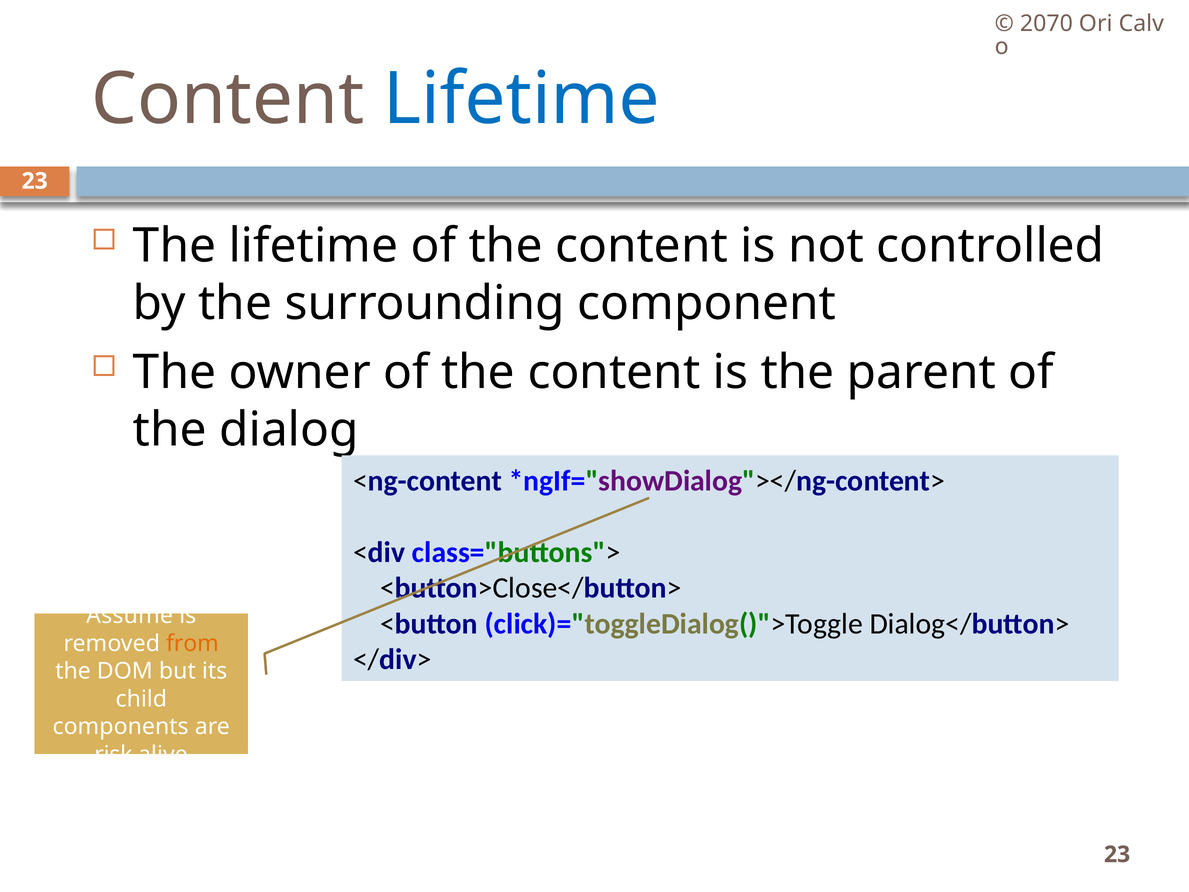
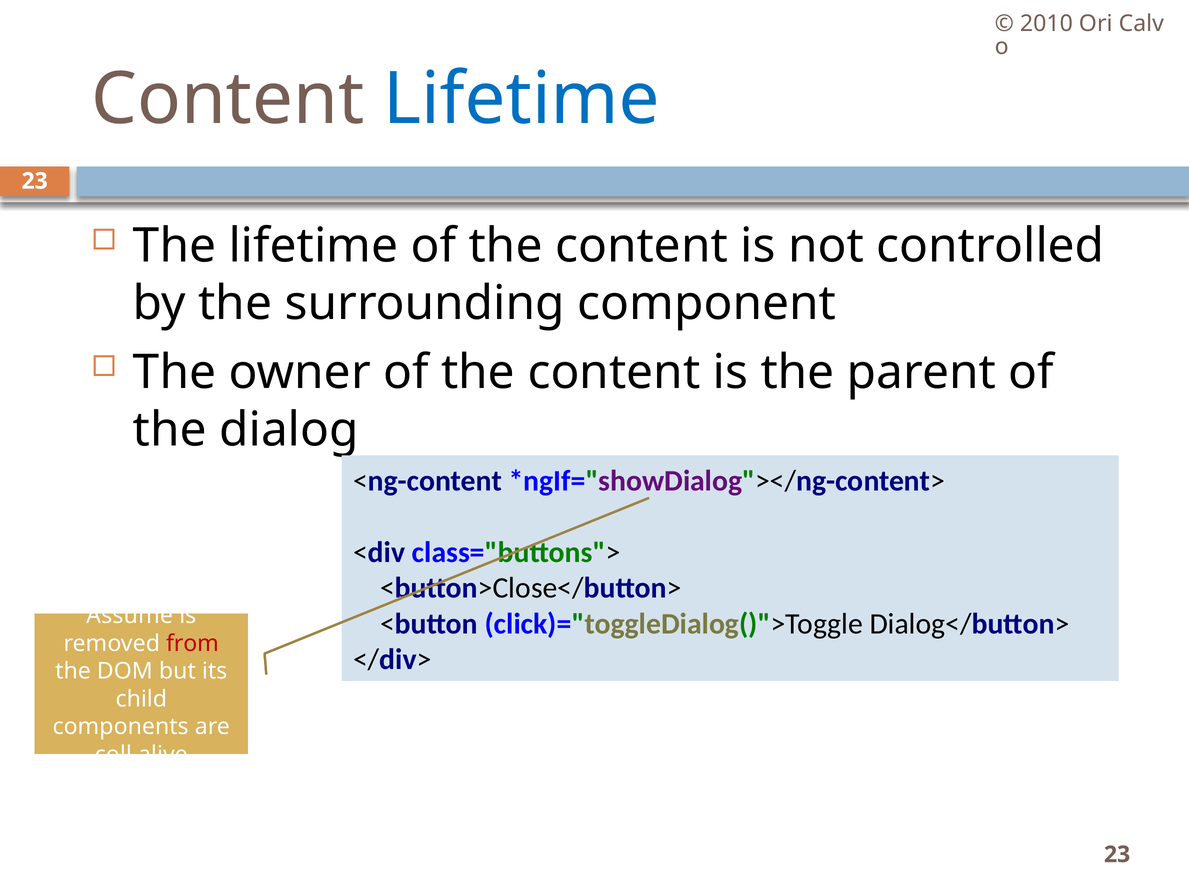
2070: 2070 -> 2010 (1046, 23)
from colour: orange -> red (192, 643)
risk: risk -> coll (113, 754)
